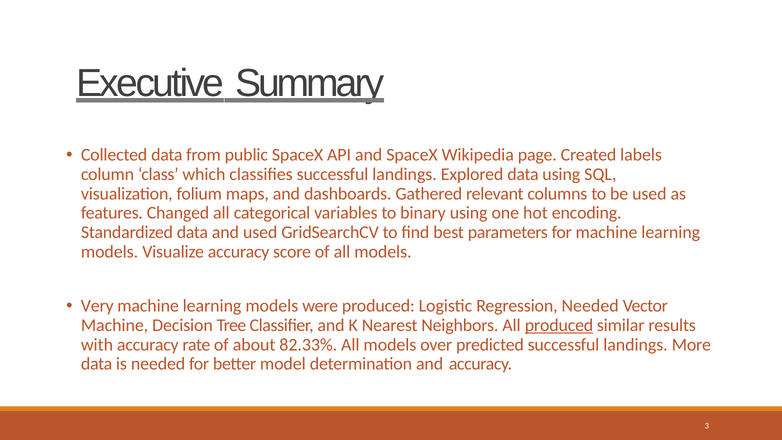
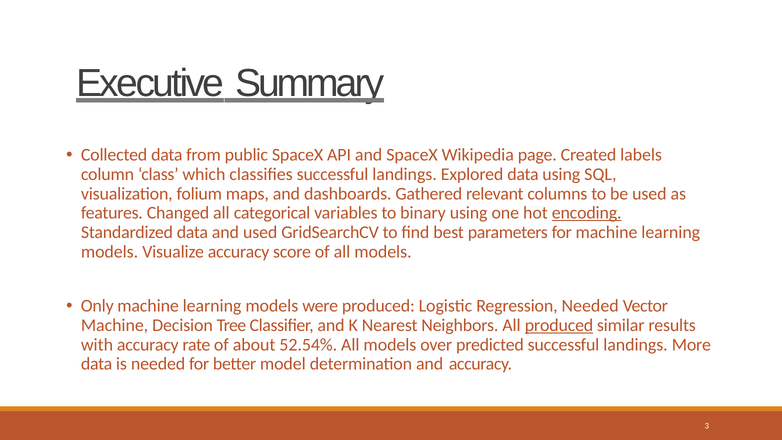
encoding underline: none -> present (587, 213)
Very: Very -> Only (97, 306)
82.33%: 82.33% -> 52.54% (308, 345)
